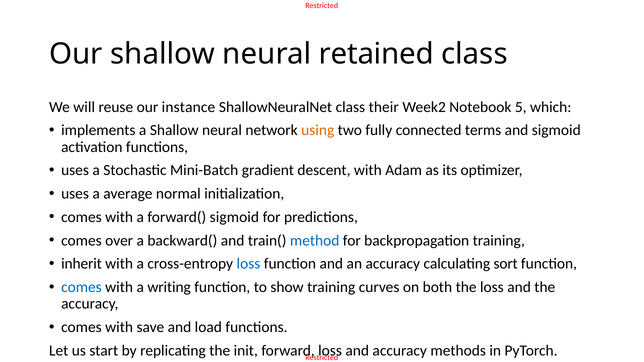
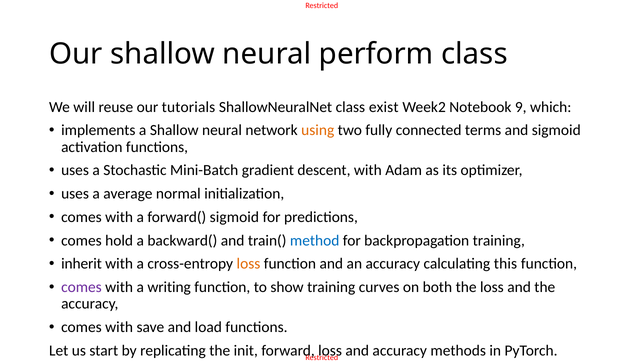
retained: retained -> perform (376, 54)
instance: instance -> tutorials (188, 107)
their: their -> exist (384, 107)
5: 5 -> 9 (521, 107)
over: over -> hold (119, 241)
loss colour: blue -> orange (248, 264)
sort: sort -> this (506, 264)
comes colour: blue -> purple (81, 287)
